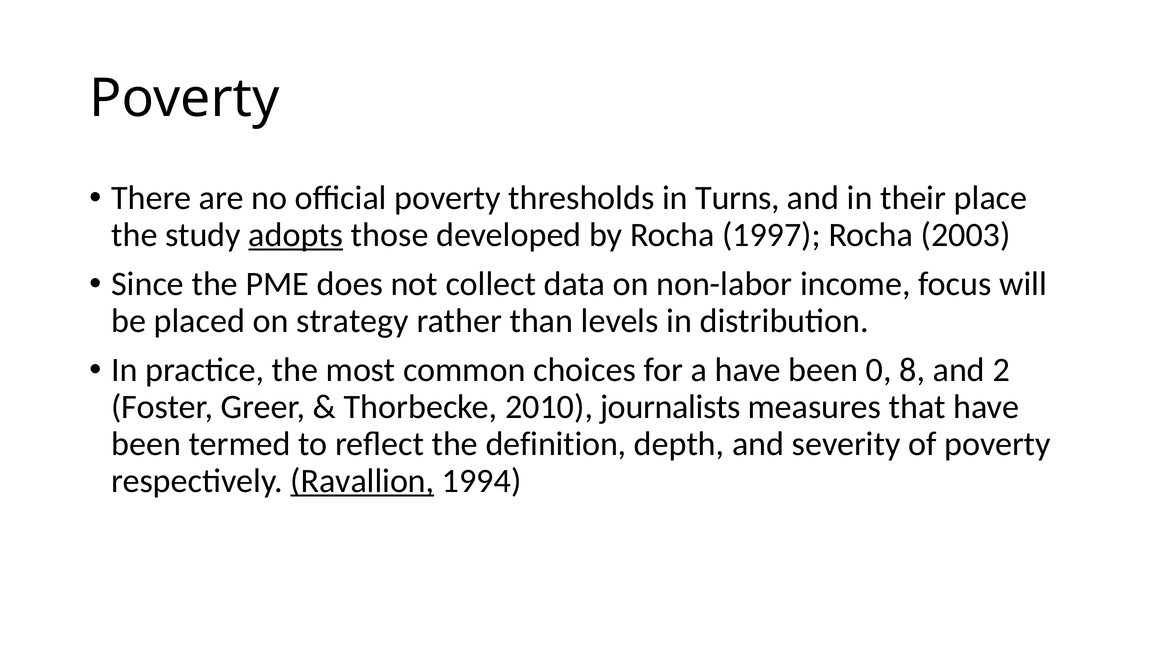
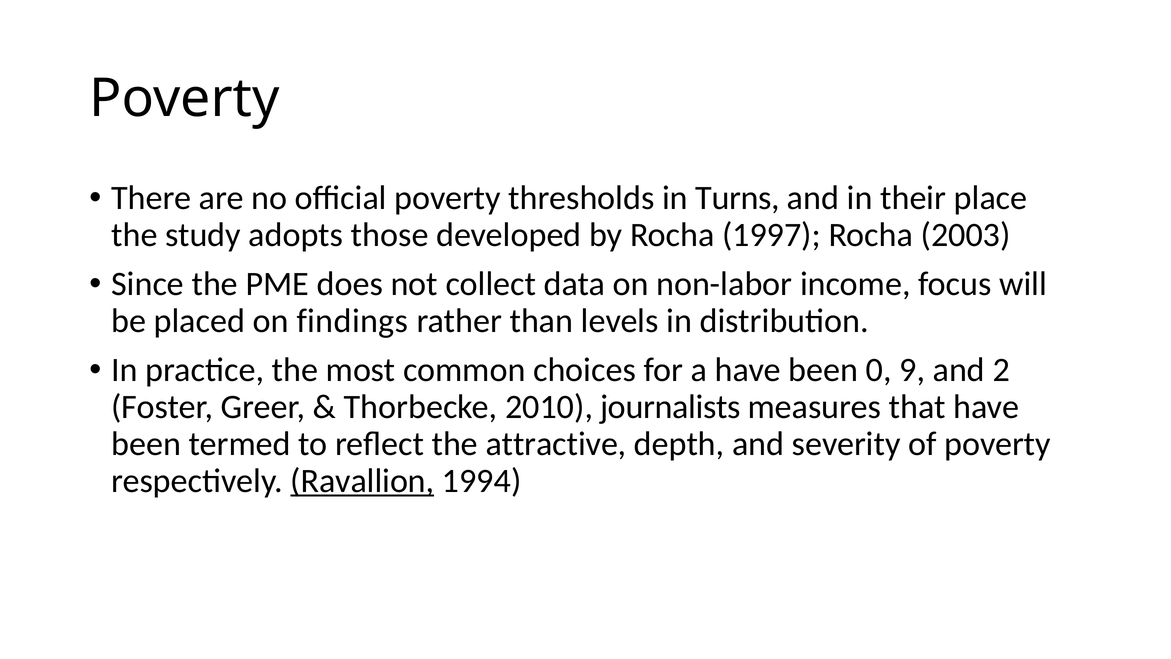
adopts underline: present -> none (296, 235)
strategy: strategy -> findings (352, 321)
8: 8 -> 9 (912, 370)
definition: definition -> attractive (556, 444)
